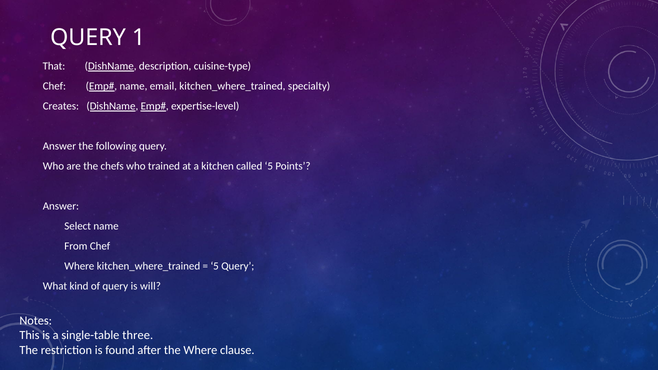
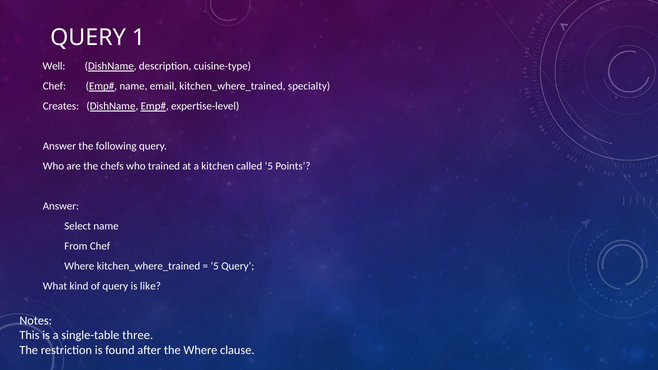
That: That -> Well (54, 66)
will: will -> like (150, 286)
